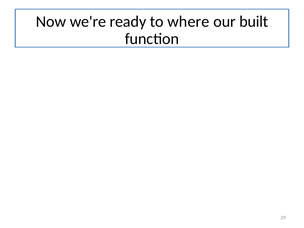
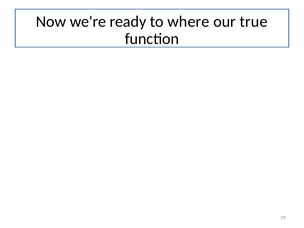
built: built -> true (254, 22)
